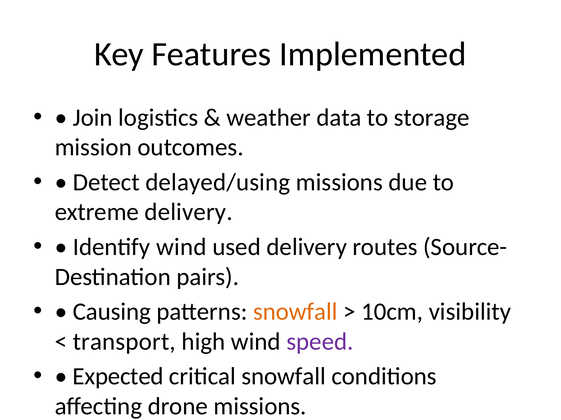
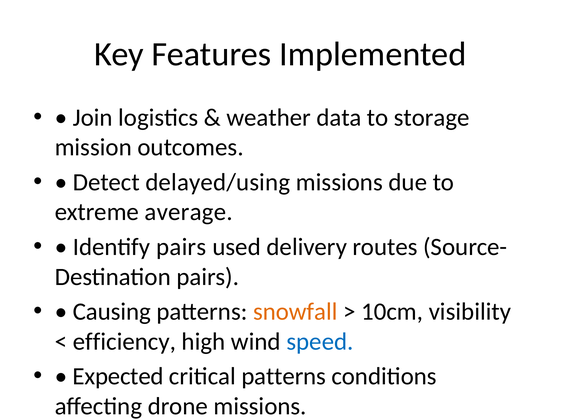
extreme delivery: delivery -> average (189, 212)
Identify wind: wind -> pairs (181, 247)
transport: transport -> efficiency (124, 342)
speed colour: purple -> blue (320, 342)
critical snowfall: snowfall -> patterns (284, 377)
